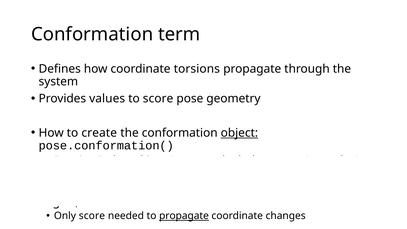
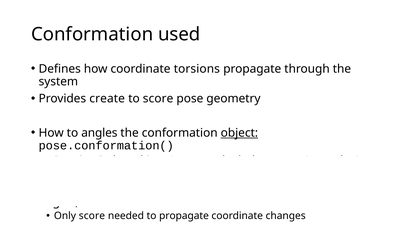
Conformation term: term -> used (179, 34)
values: values -> create (107, 99)
to create: create -> angles (99, 133)
propagate underline: present -> none (184, 216)
